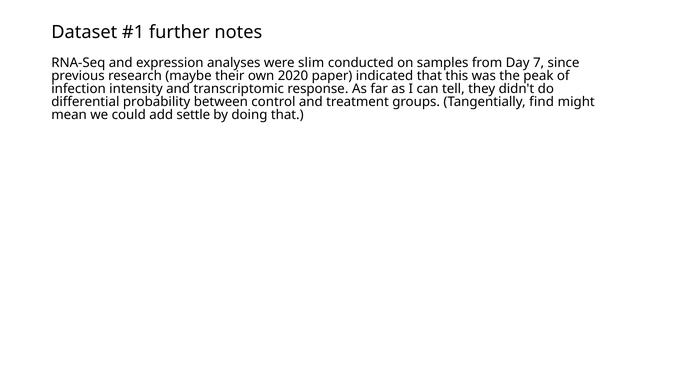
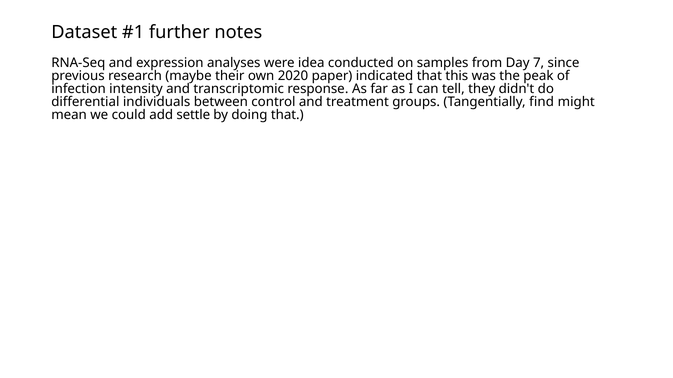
slim: slim -> idea (311, 63)
probability: probability -> individuals (157, 102)
